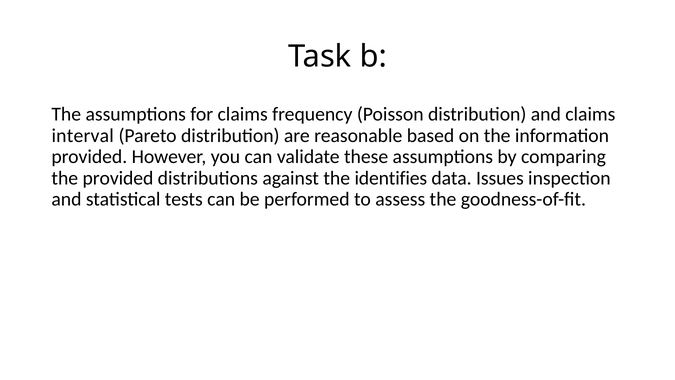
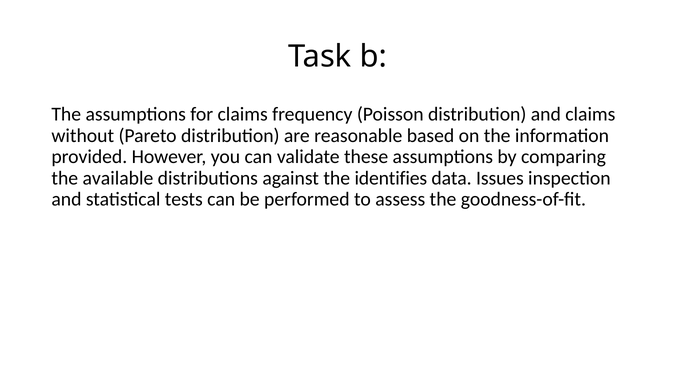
interval: interval -> without (83, 135)
the provided: provided -> available (118, 178)
